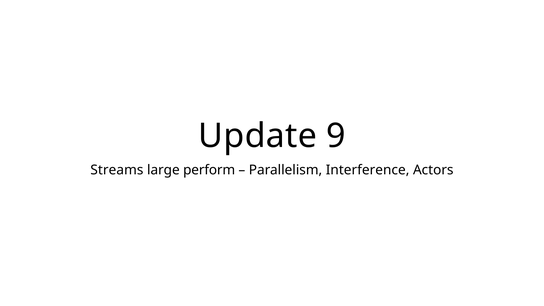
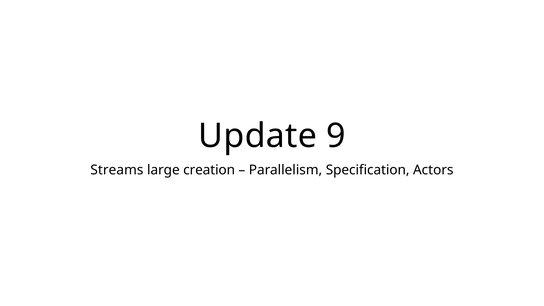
perform: perform -> creation (209, 170)
Interference: Interference -> Specification (368, 170)
